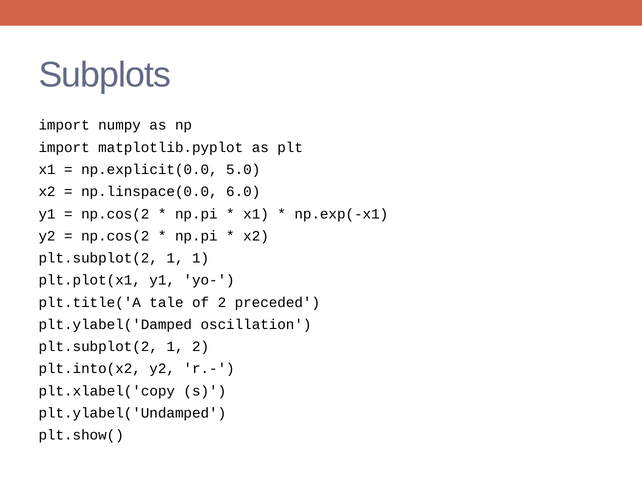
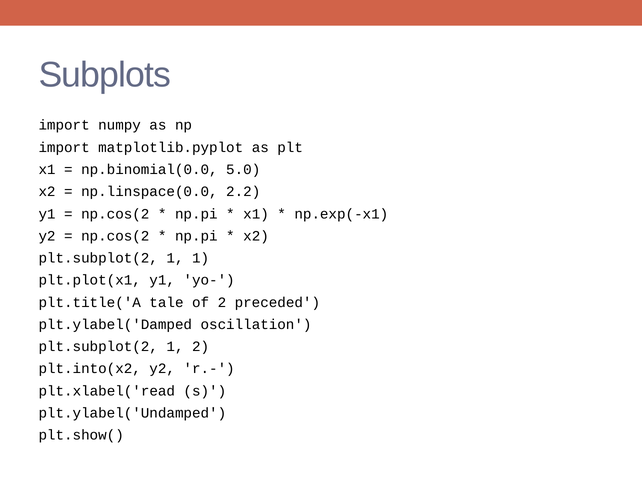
np.explicit(0.0: np.explicit(0.0 -> np.binomial(0.0 (149, 169)
6.0: 6.0 -> 2.2 (243, 191)
plt.xlabel('copy: plt.xlabel('copy -> plt.xlabel('read (107, 391)
